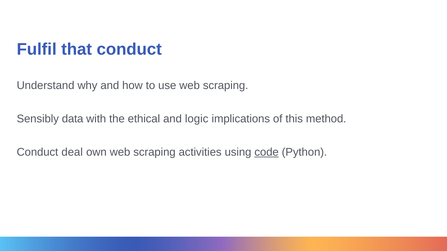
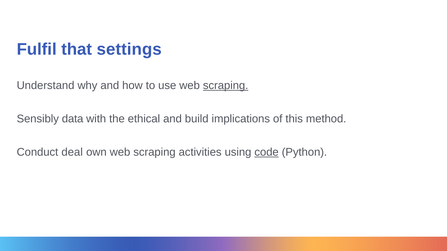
that conduct: conduct -> settings (129, 49)
scraping underline: none -> present (226, 86)
logic: logic -> build (197, 119)
